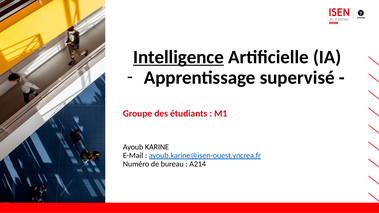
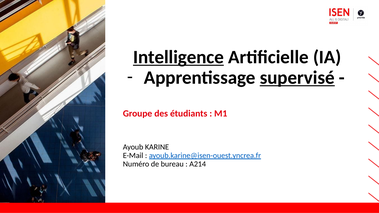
supervisé underline: none -> present (297, 78)
